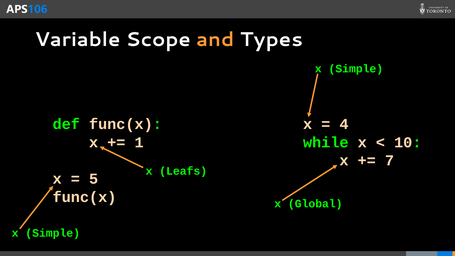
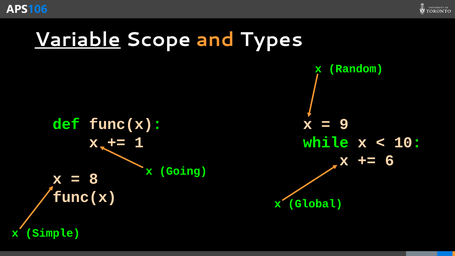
Variable underline: none -> present (78, 39)
Simple: Simple -> Random (356, 69)
4: 4 -> 9 (344, 124)
7: 7 -> 6 (390, 161)
Leafs: Leafs -> Going (183, 171)
5: 5 -> 8 (94, 179)
